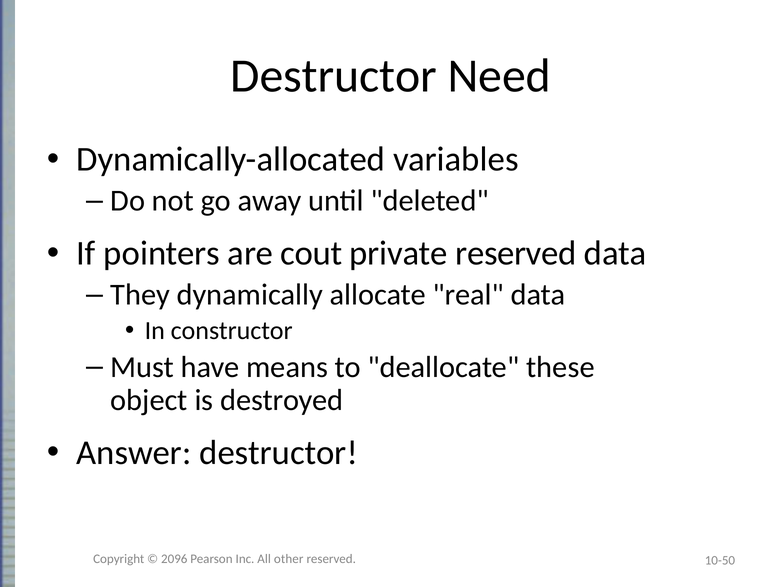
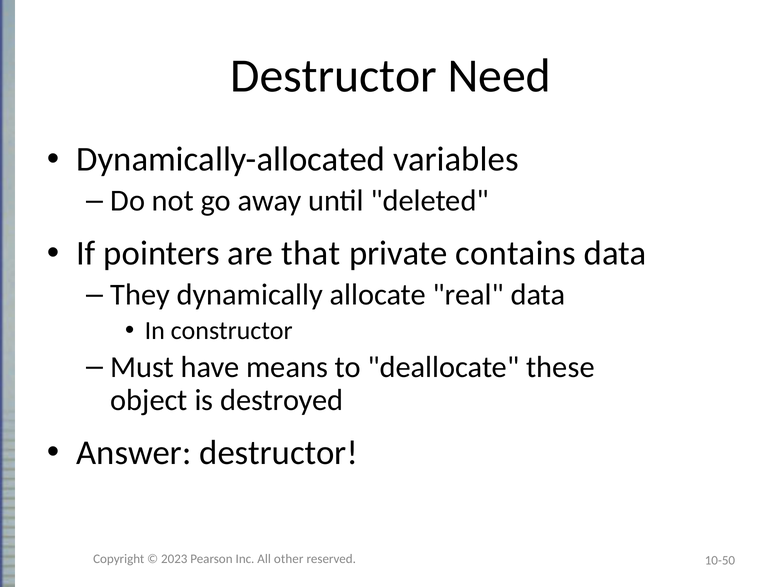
cout: cout -> that (311, 253)
private reserved: reserved -> contains (516, 253)
2096: 2096 -> 2023 (174, 559)
